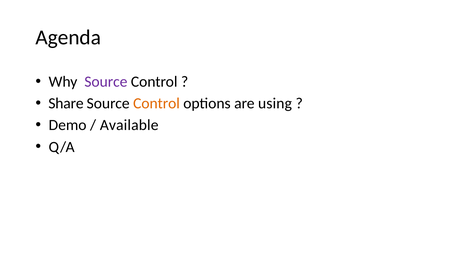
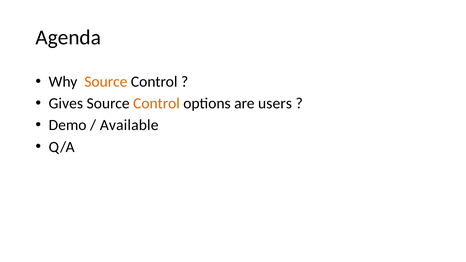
Source colour: purple -> orange (106, 82)
Share: Share -> Gives (66, 104)
using: using -> users (275, 104)
